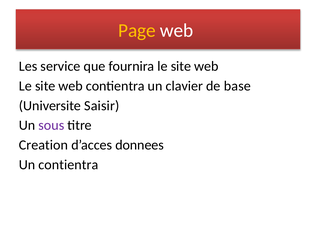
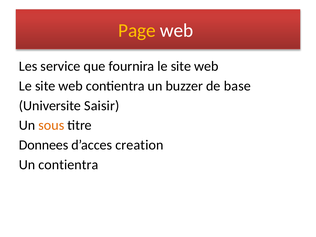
clavier: clavier -> buzzer (184, 86)
sous colour: purple -> orange (51, 125)
Creation: Creation -> Donnees (44, 145)
donnees: donnees -> creation (139, 145)
